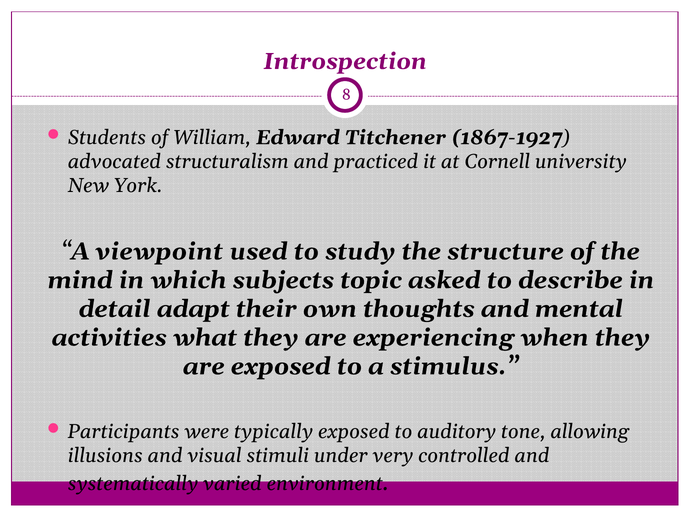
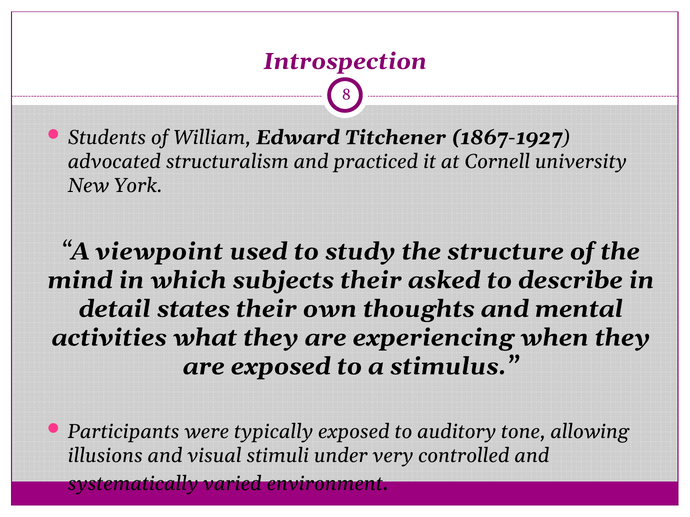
subjects topic: topic -> their (371, 281)
adapt: adapt -> states (193, 309)
